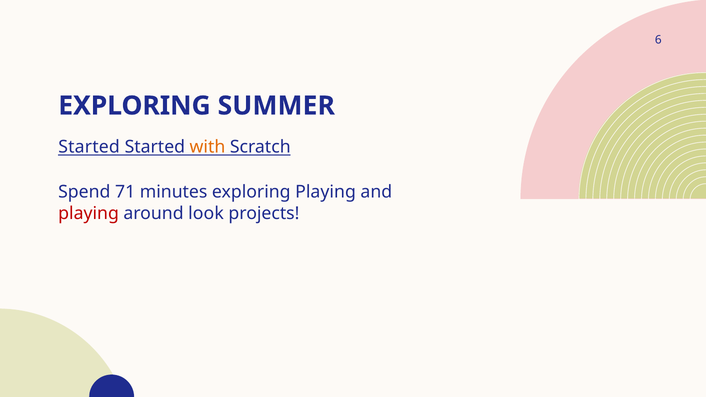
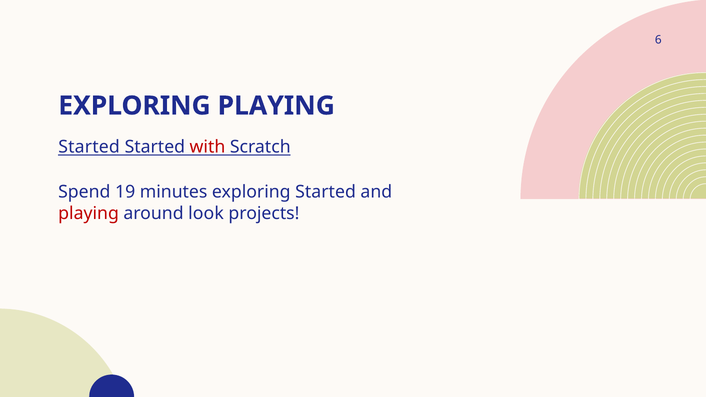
EXPLORING SUMMER: SUMMER -> PLAYING (276, 106)
with colour: orange -> red (207, 147)
71: 71 -> 19 (125, 192)
exploring Playing: Playing -> Started (326, 192)
